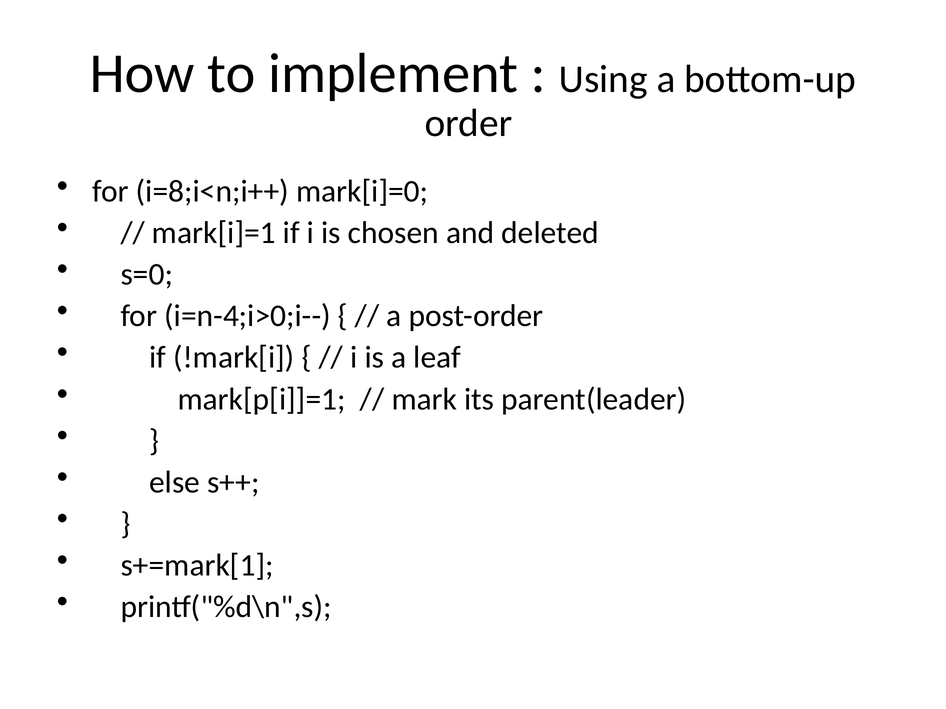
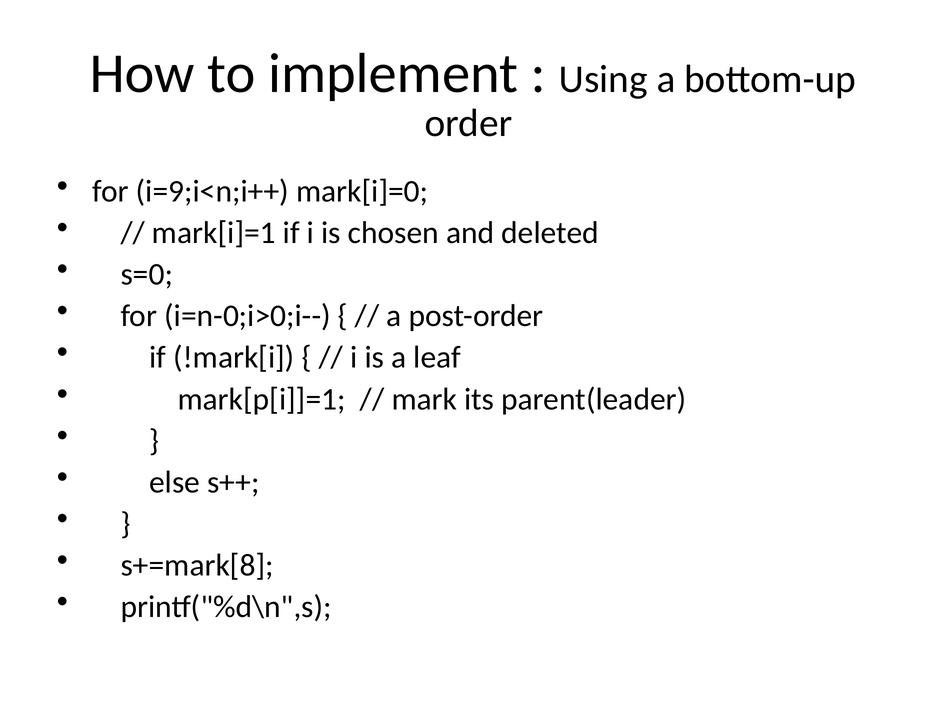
i=8;i<n;i++: i=8;i<n;i++ -> i=9;i<n;i++ (212, 191)
i=n-4;i>0;i--: i=n-4;i>0;i-- -> i=n-0;i>0;i-- (248, 316)
s+=mark[1: s+=mark[1 -> s+=mark[8 (197, 566)
